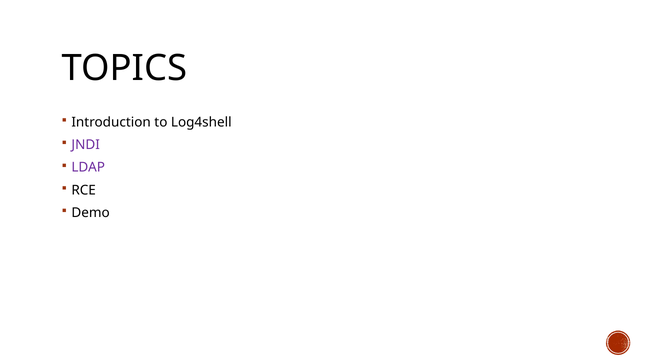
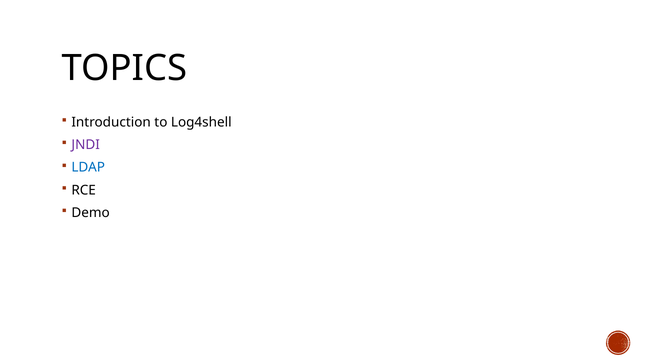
LDAP colour: purple -> blue (88, 168)
